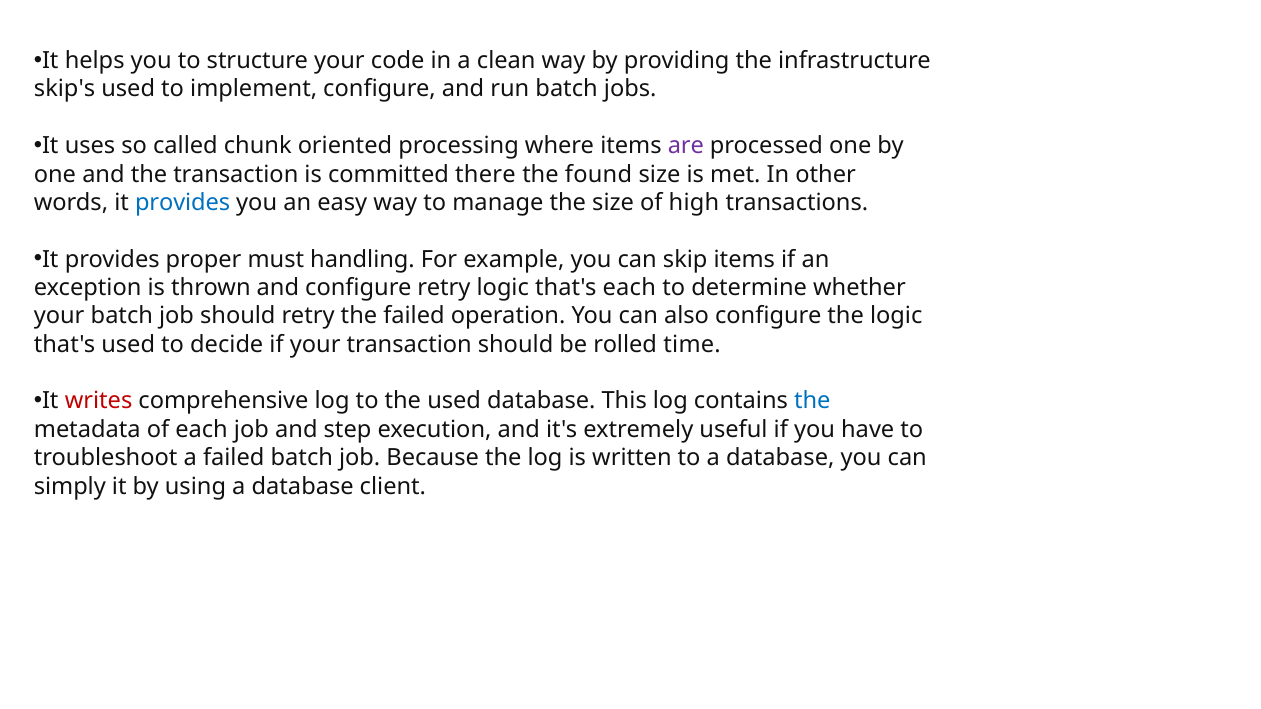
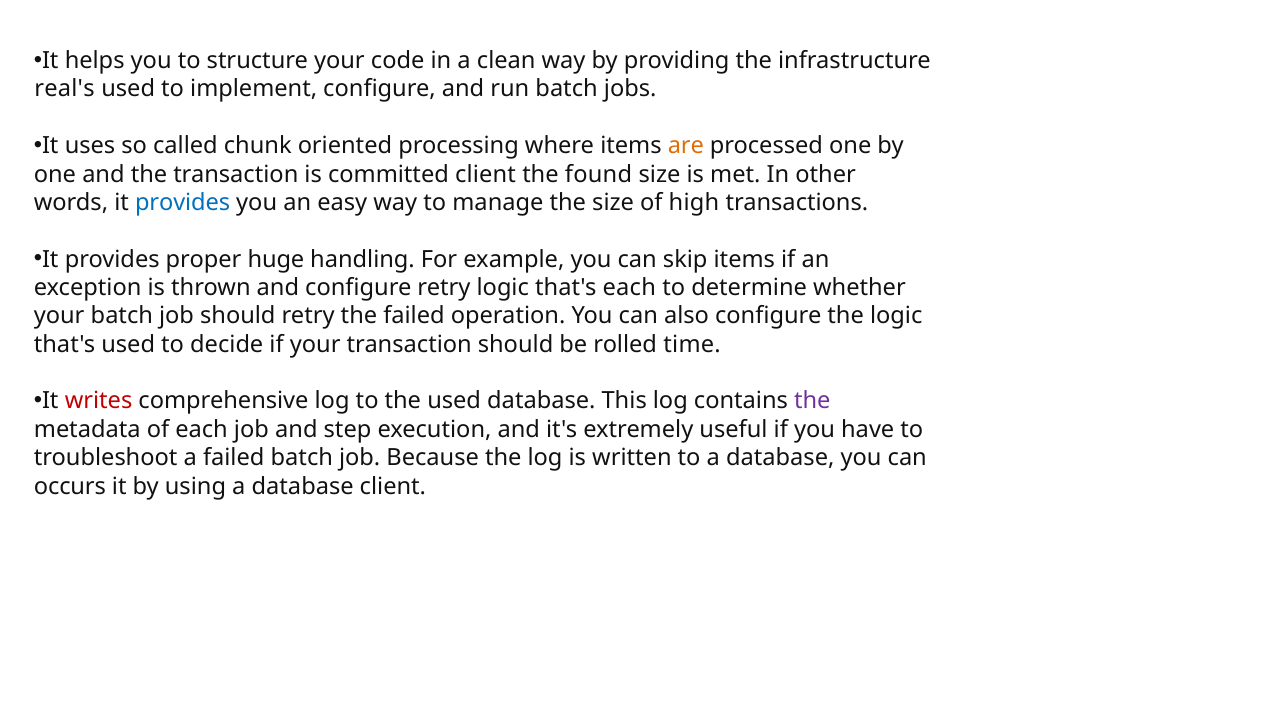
skip's: skip's -> real's (64, 89)
are colour: purple -> orange (686, 146)
committed there: there -> client (485, 174)
must: must -> huge (276, 259)
the colour: blue -> purple (812, 401)
simply: simply -> occurs (70, 486)
